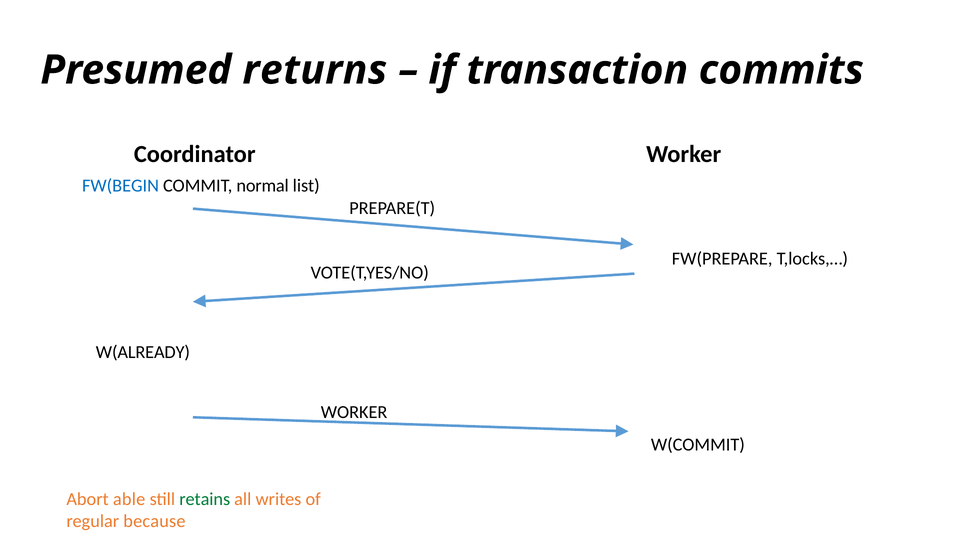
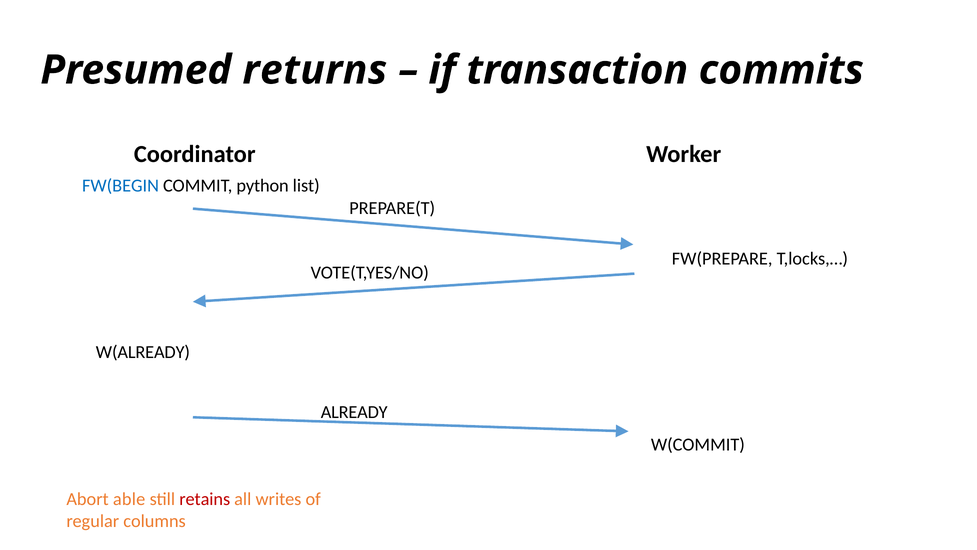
normal: normal -> python (263, 186)
WORKER: WORKER -> ALREADY (354, 412)
retains colour: green -> red (205, 499)
because: because -> columns (155, 521)
